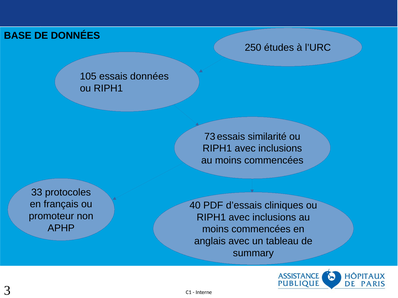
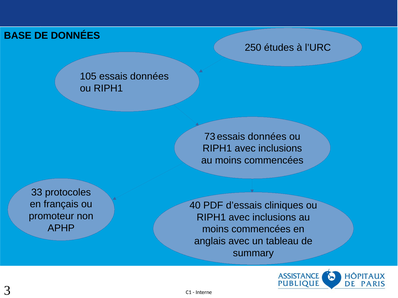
73 essais similarité: similarité -> données (267, 137)
